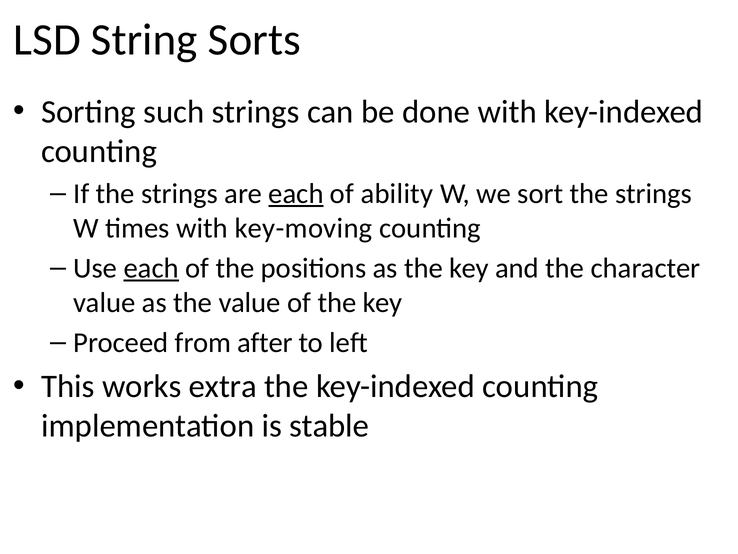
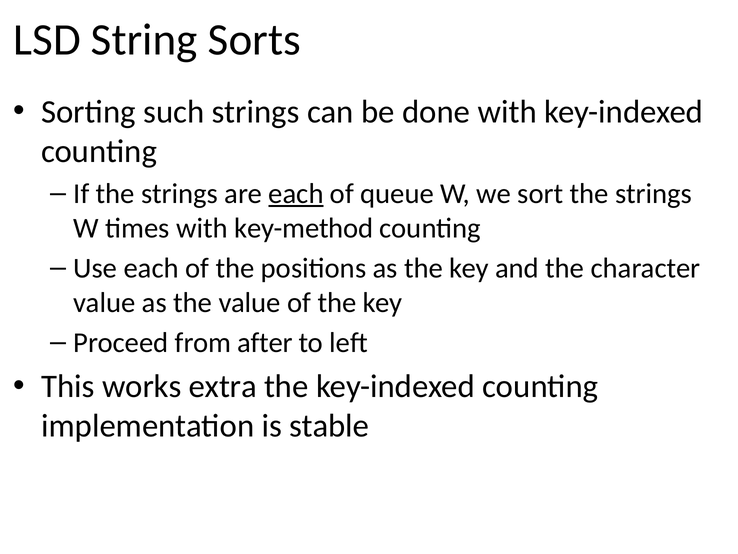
ability: ability -> queue (397, 193)
key-moving: key-moving -> key-method (304, 228)
each underline: present -> none (151, 268)
